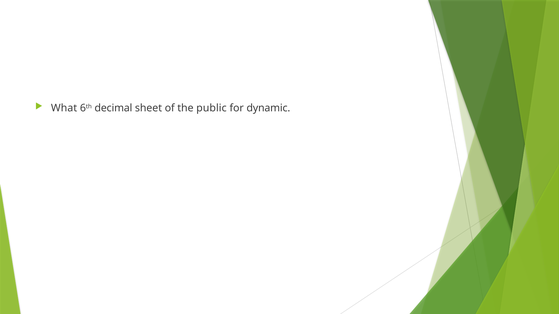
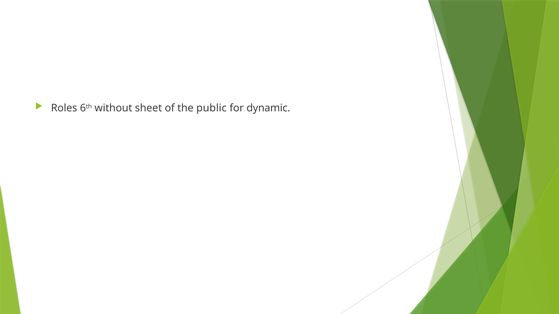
What: What -> Roles (64, 108)
decimal: decimal -> without (113, 108)
